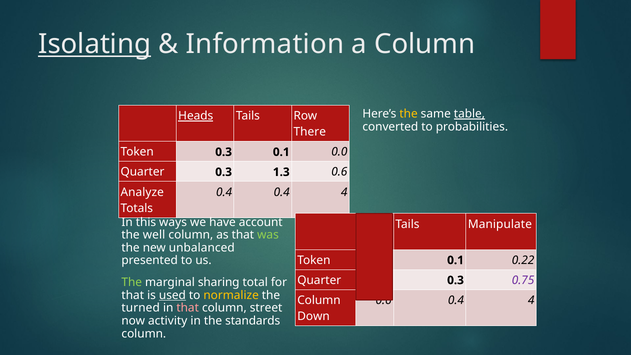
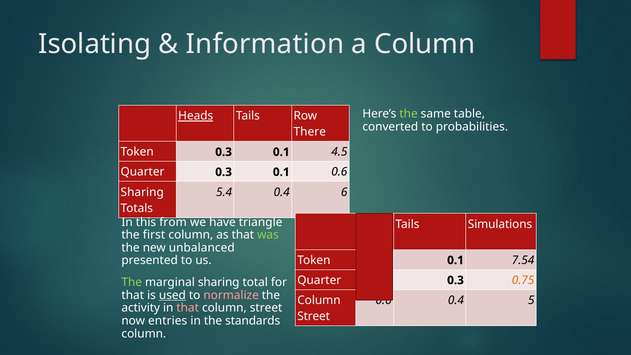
Isolating underline: present -> none (95, 44)
the colour: yellow -> light green (409, 114)
table underline: present -> none (469, 114)
0.0: 0.0 -> 4.5 (339, 152)
Quarter 0.3 1.3: 1.3 -> 0.1 (281, 172)
Analyze: Analyze -> Sharing (142, 192)
0.4: 0.4 -> 5.4 (224, 192)
4: 4 -> 6 (344, 192)
ways: ways -> from (173, 222)
account: account -> triangle (261, 222)
Manipulate: Manipulate -> Simulations (500, 224)
well: well -> first (154, 235)
0.22: 0.22 -> 7.54 (523, 260)
0.75 colour: purple -> orange (523, 280)
normalize colour: yellow -> pink (231, 295)
4: 4 -> 5 (531, 300)
turned: turned -> activity (141, 308)
Down: Down -> Street (314, 316)
activity: activity -> entries (168, 321)
